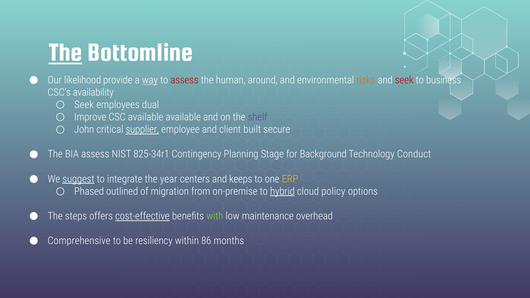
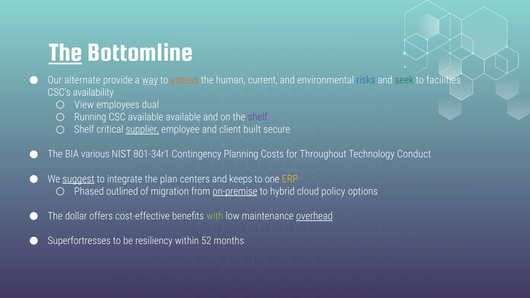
likelihood: likelihood -> alternate (82, 80)
assess colour: red -> orange (184, 80)
around: around -> current (263, 80)
risks colour: orange -> blue (366, 80)
seek colour: red -> green (404, 80)
business: business -> facilities (444, 80)
Seek: Seek -> View (84, 105)
Improve: Improve -> Running (90, 117)
John: John -> Shelf (84, 130)
BIA assess: assess -> various (95, 154)
825-34r1: 825-34r1 -> 801-34r1 (151, 154)
Stage: Stage -> Costs (272, 154)
Background: Background -> Throughout (323, 154)
year: year -> plan (169, 179)
on-premise underline: none -> present (235, 191)
hybrid underline: present -> none (282, 191)
steps: steps -> dollar (76, 216)
cost-effective underline: present -> none (142, 216)
overhead underline: none -> present (314, 216)
Comprehensive: Comprehensive -> Superfortresses (79, 241)
86: 86 -> 52 (206, 241)
